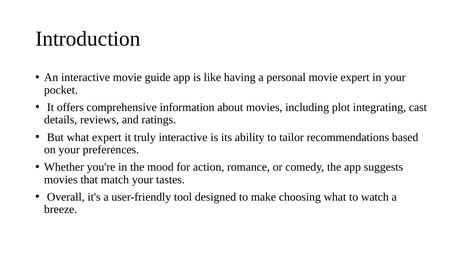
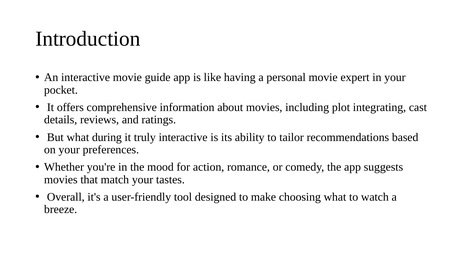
what expert: expert -> during (107, 137)
